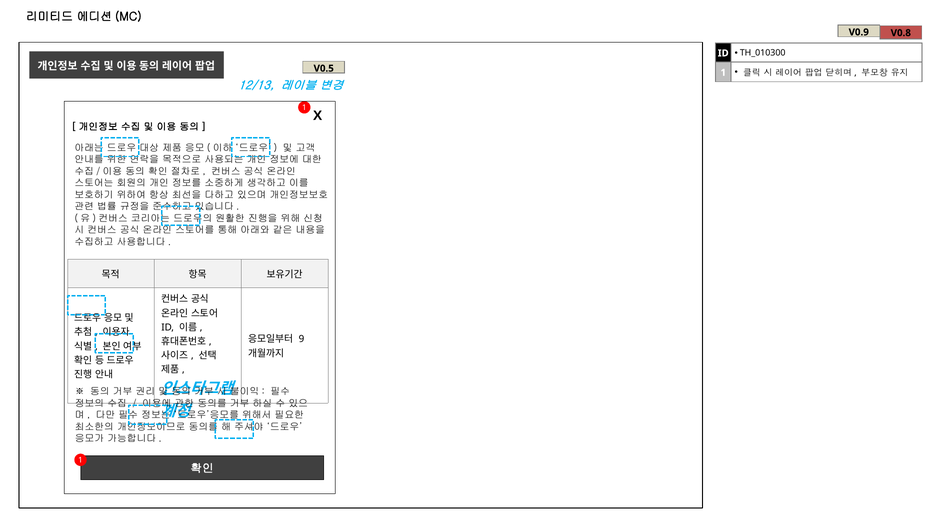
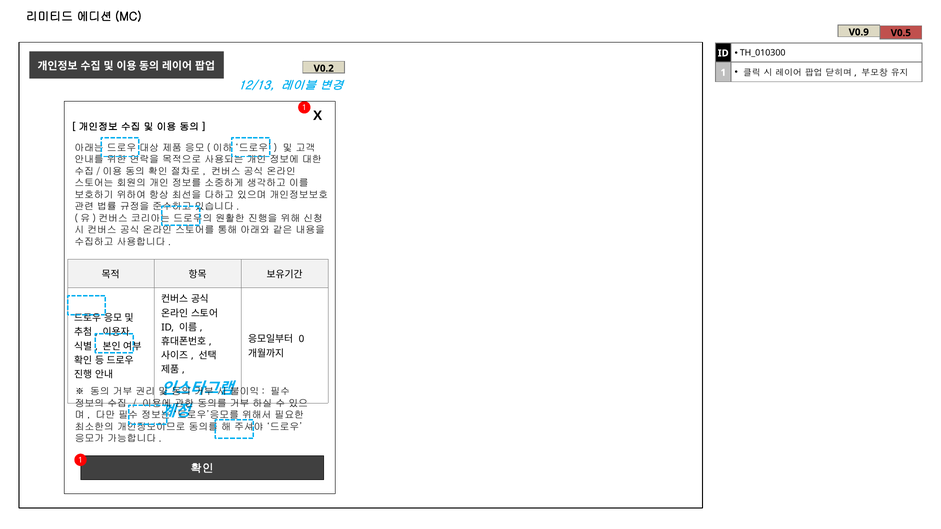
V0.8: V0.8 -> V0.5 (901, 33)
V0.5: V0.5 -> V0.2 (324, 68)
9: 9 -> 0 (301, 339)
